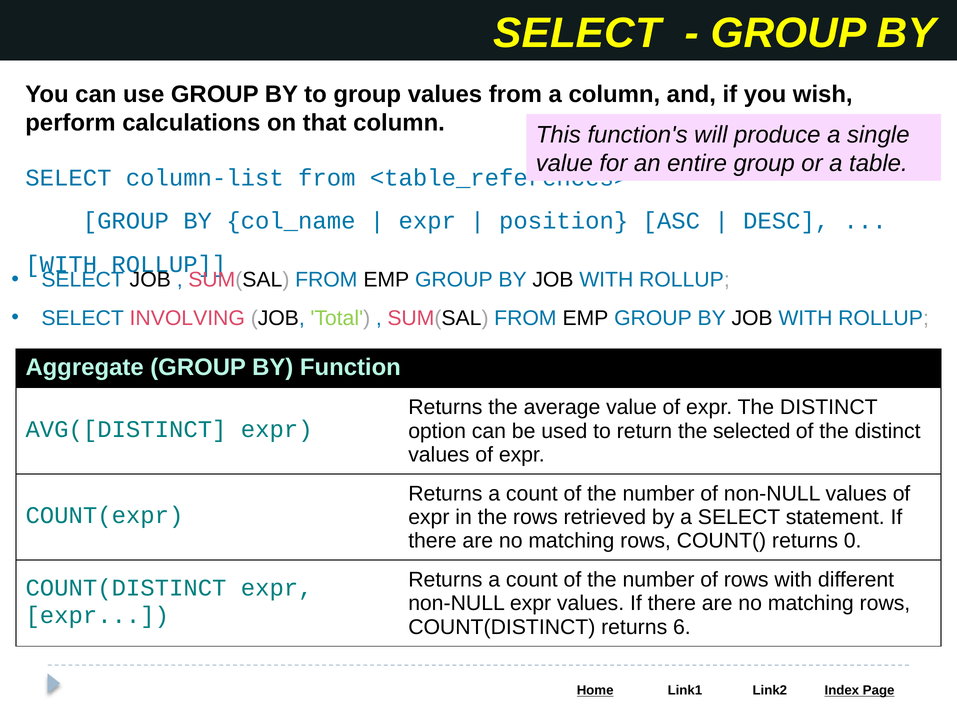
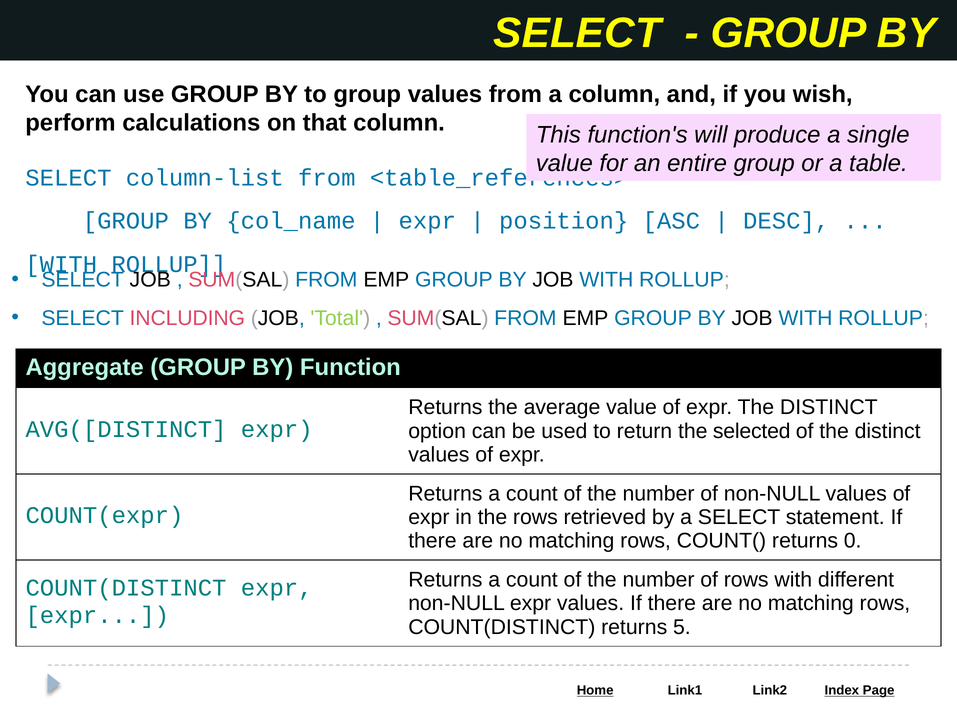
INVOLVING: INVOLVING -> INCLUDING (187, 318)
6: 6 -> 5 (682, 627)
